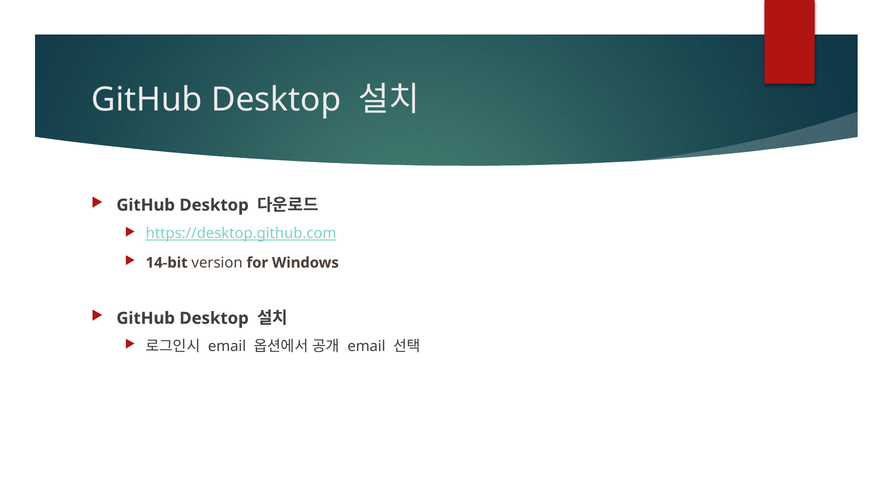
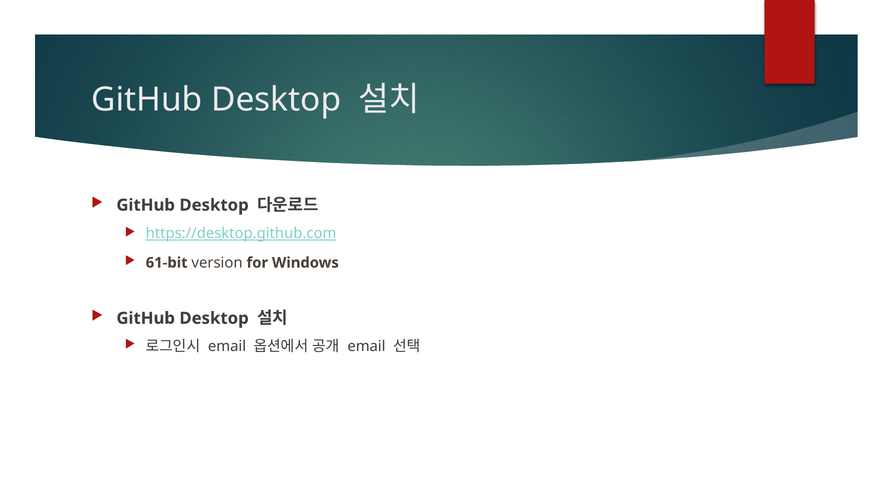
14-bit: 14-bit -> 61-bit (167, 263)
